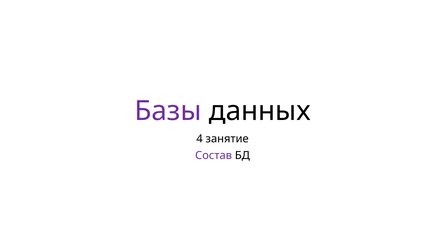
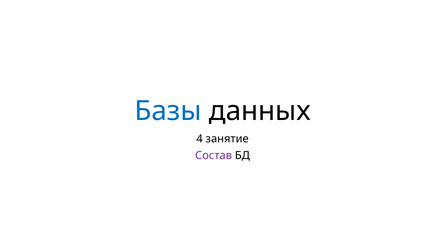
Базы colour: purple -> blue (168, 111)
